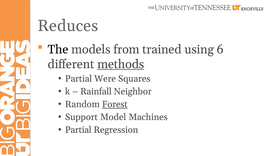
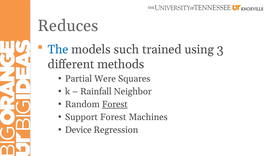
The colour: black -> blue (58, 49)
from: from -> such (126, 49)
6: 6 -> 3 (220, 49)
methods underline: present -> none (121, 64)
Support Model: Model -> Forest (113, 117)
Partial: Partial -> Device (78, 130)
